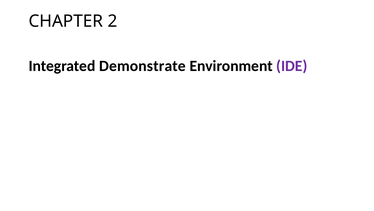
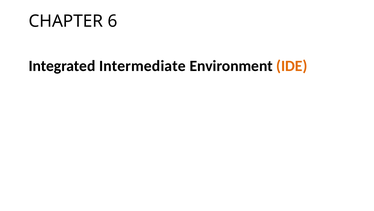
2: 2 -> 6 (112, 21)
Demonstrate: Demonstrate -> Intermediate (142, 66)
IDE colour: purple -> orange (292, 66)
